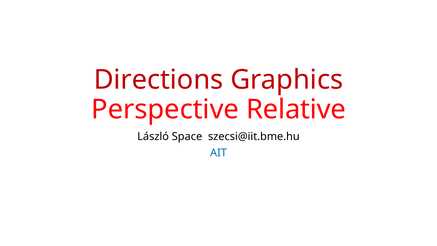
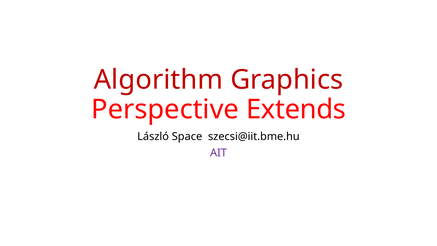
Directions: Directions -> Algorithm (158, 80)
Relative: Relative -> Extends (296, 109)
AIT colour: blue -> purple (219, 153)
